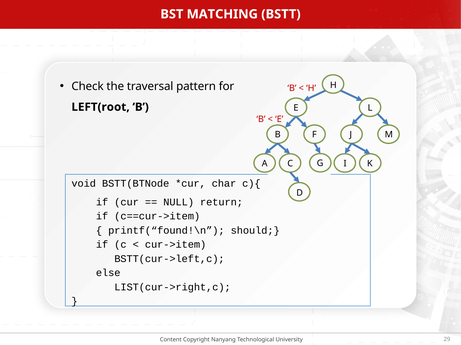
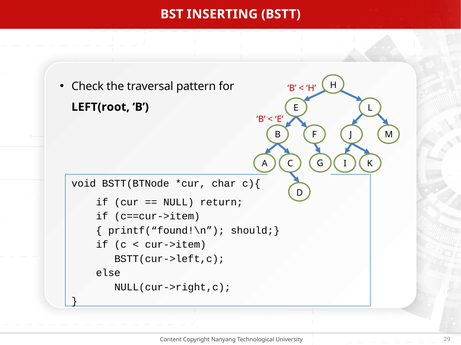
MATCHING: MATCHING -> INSERTING (222, 14)
LIST(cur->right,c: LIST(cur->right,c -> NULL(cur->right,c (173, 288)
